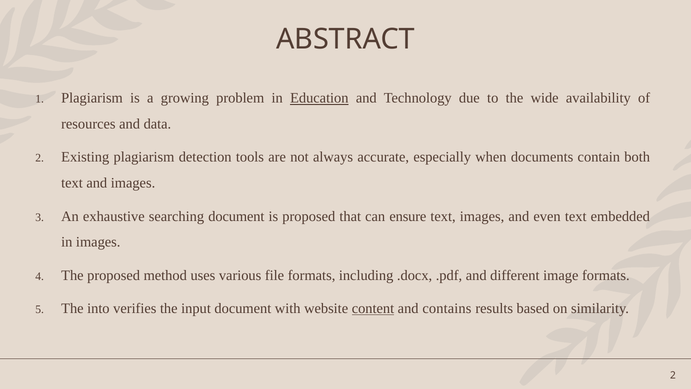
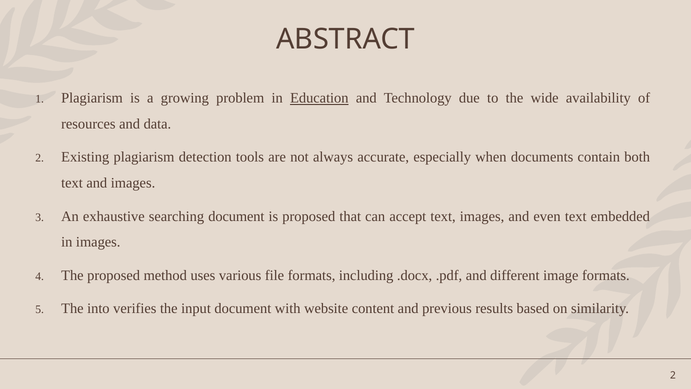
ensure: ensure -> accept (408, 216)
content underline: present -> none (373, 308)
contains: contains -> previous (447, 308)
